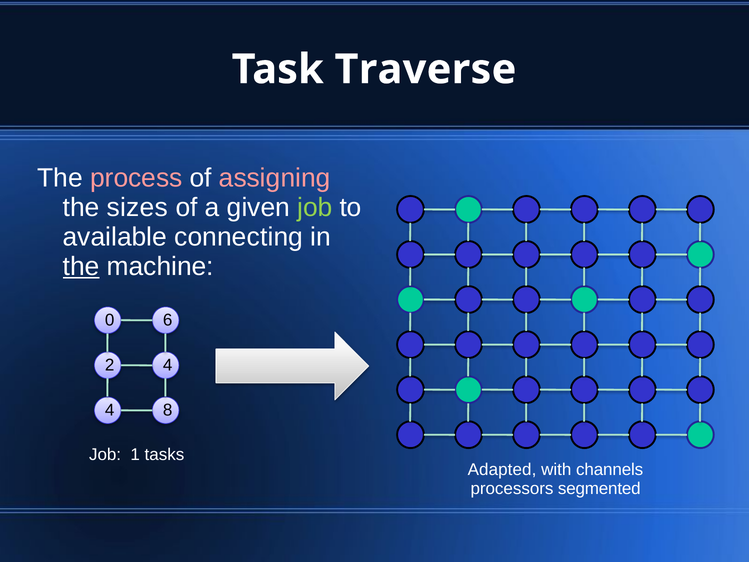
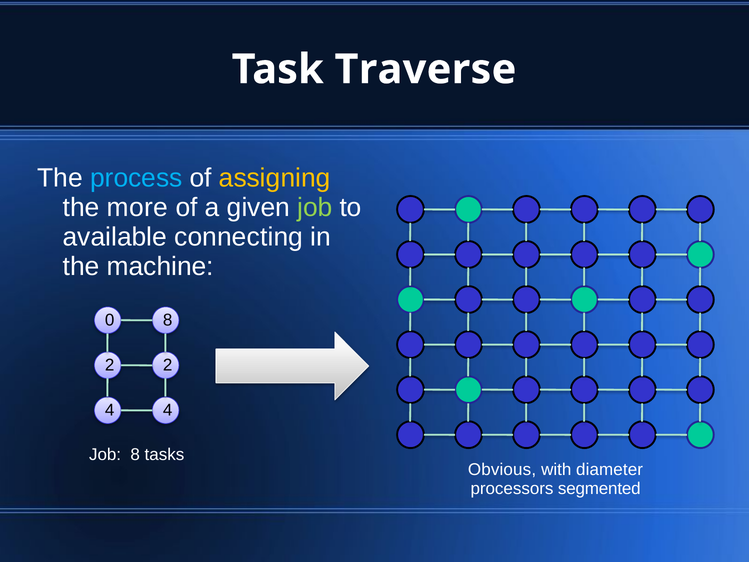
process colour: pink -> light blue (136, 178)
assigning colour: pink -> yellow (275, 178)
sizes: sizes -> more (137, 207)
the underline: present -> none (81, 266)
0 6: 6 -> 8 (168, 320)
2 4: 4 -> 2 (168, 365)
4 8: 8 -> 4 (168, 410)
Job 1: 1 -> 8 (135, 455)
Adapted: Adapted -> Obvious (502, 469)
channels: channels -> diameter (610, 469)
